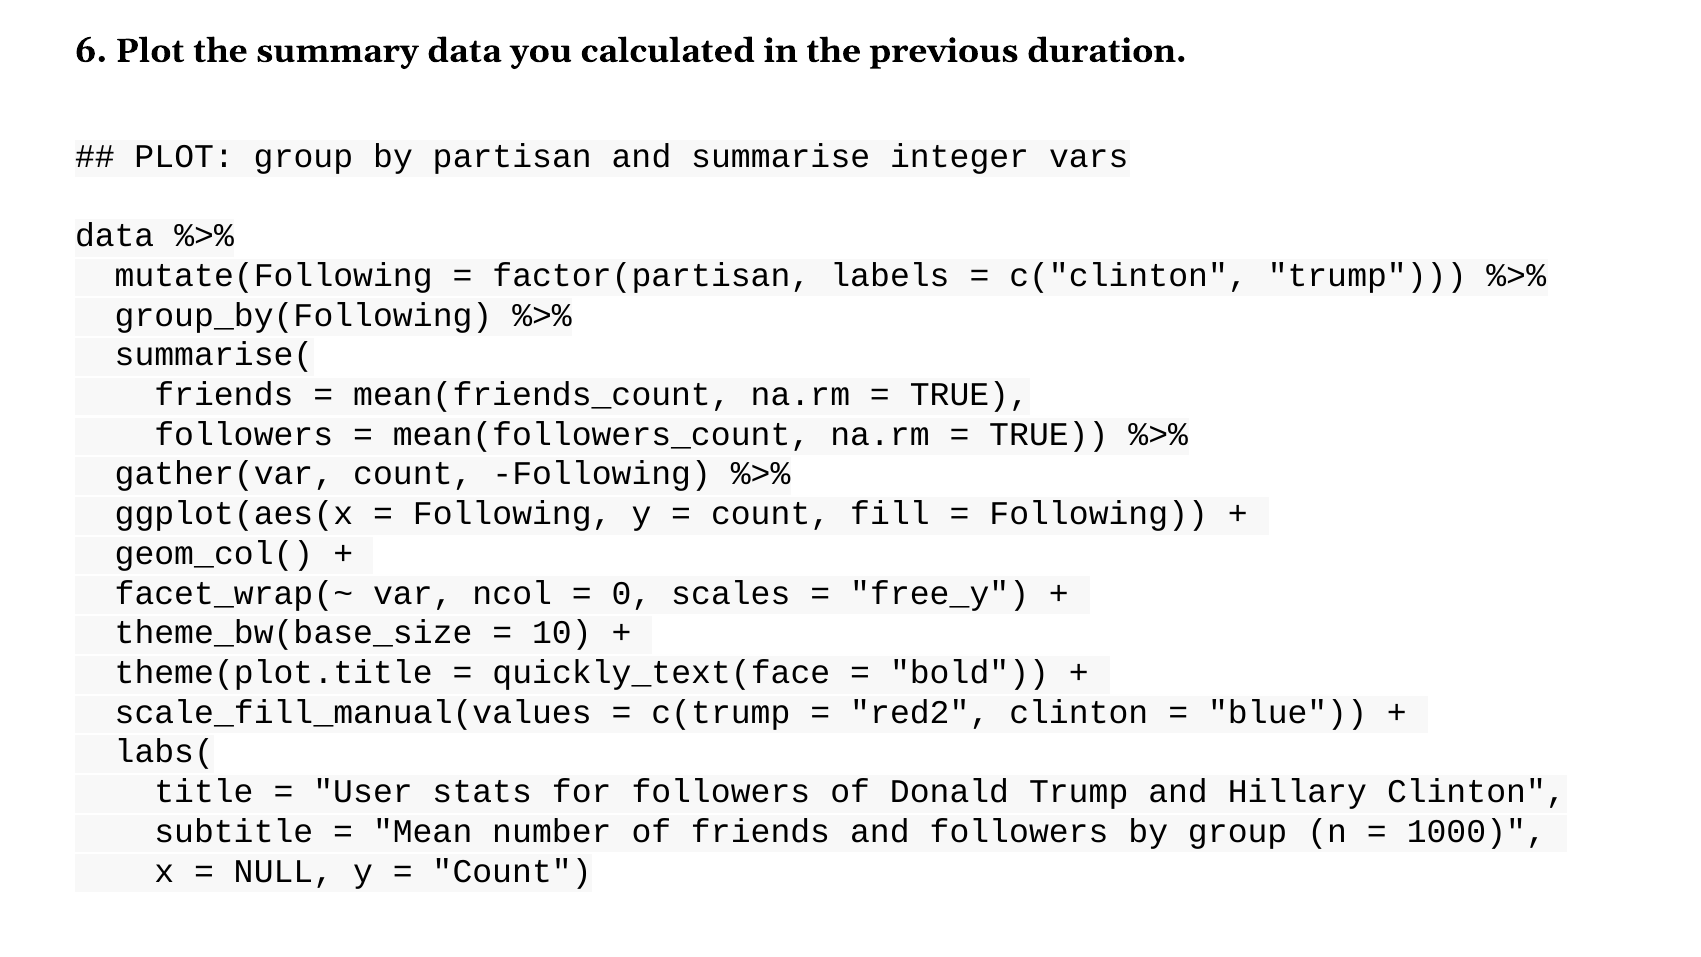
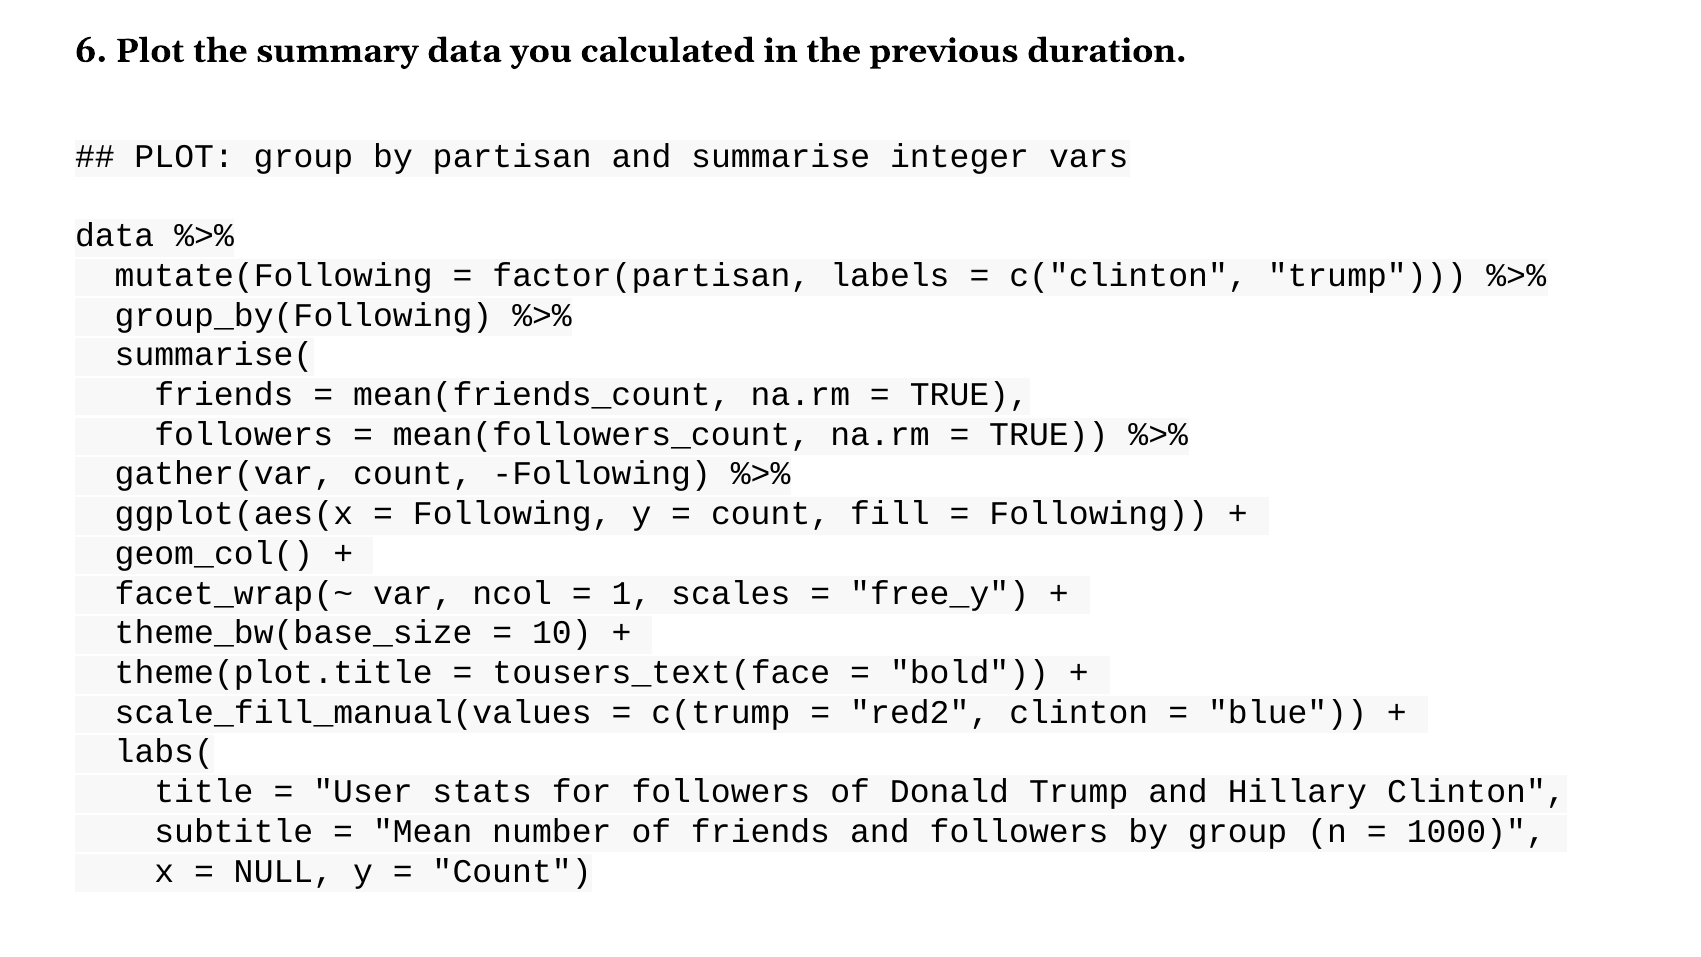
0: 0 -> 1 (632, 593)
quickly_text(face: quickly_text(face -> tousers_text(face (661, 672)
